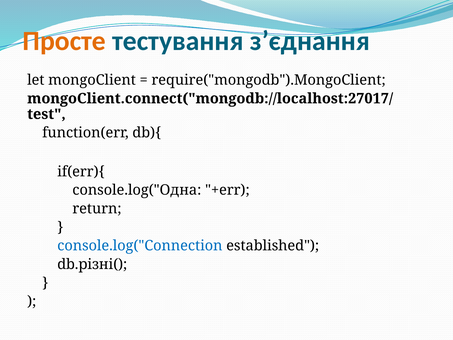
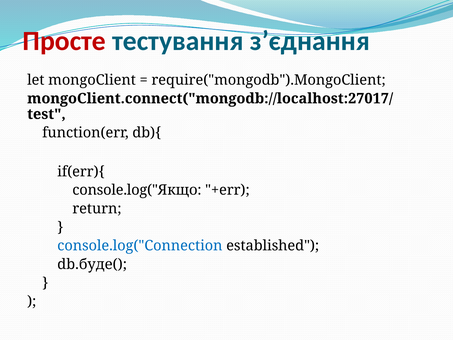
Просте colour: orange -> red (64, 41)
console.log("Одна: console.log("Одна -> console.log("Якщо (137, 190)
db.різні(: db.різні( -> db.буде( (92, 264)
